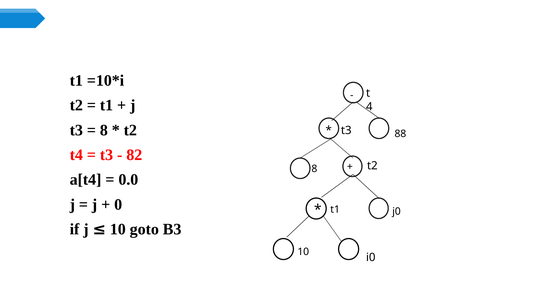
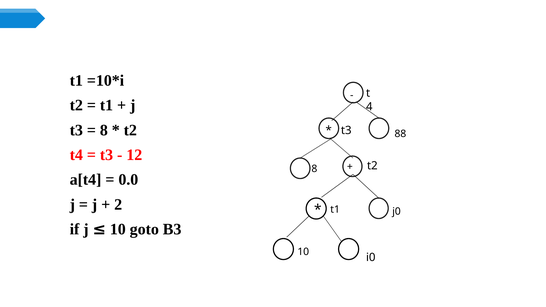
82: 82 -> 12 (134, 155)
0: 0 -> 2 (118, 205)
